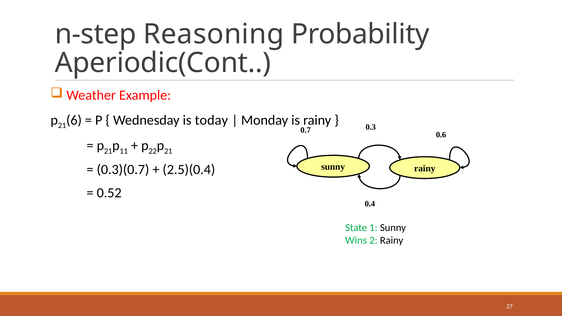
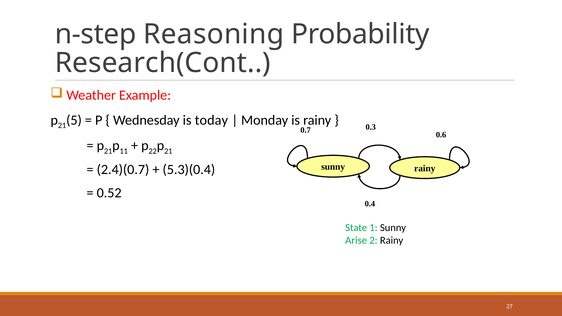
Aperiodic(Cont: Aperiodic(Cont -> Research(Cont (163, 63)
6: 6 -> 5 (74, 120)
0.3)(0.7: 0.3)(0.7 -> 2.4)(0.7 (123, 169)
2.5)(0.4: 2.5)(0.4 -> 5.3)(0.4 (189, 169)
Wins: Wins -> Arise (356, 240)
